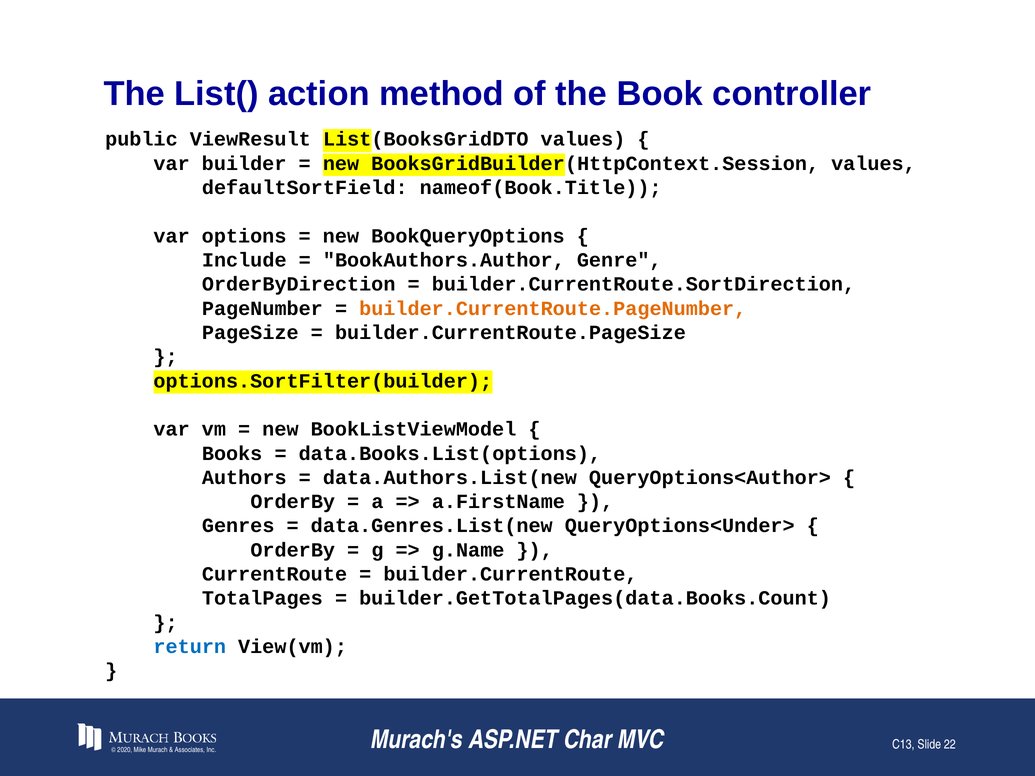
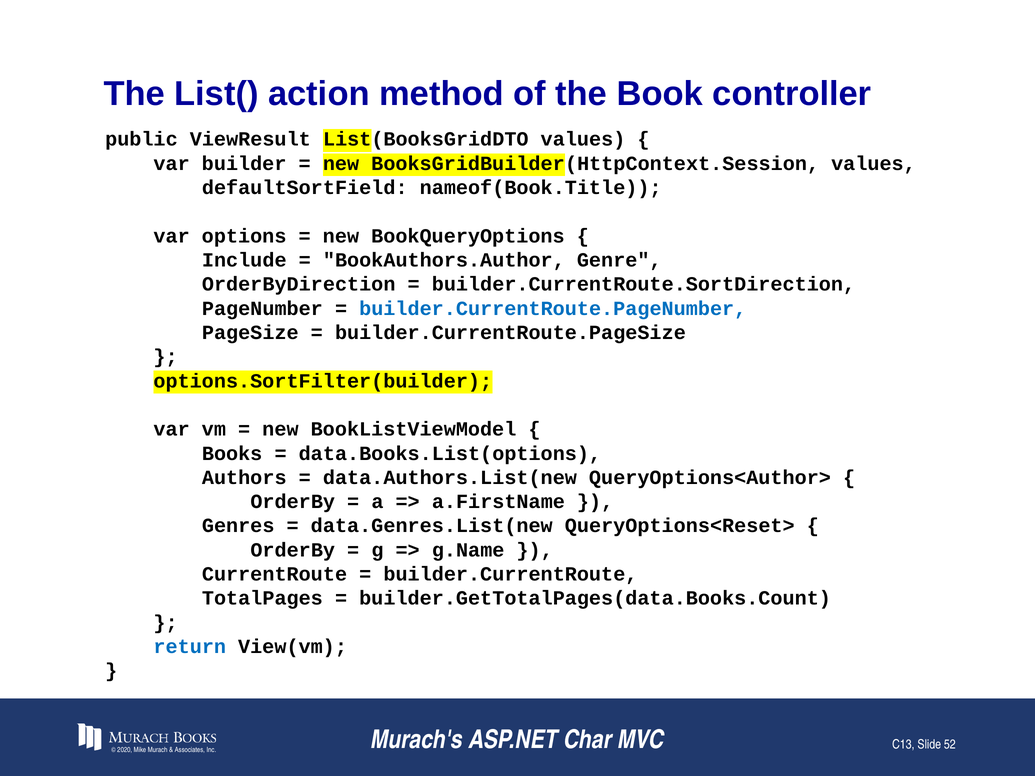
builder.CurrentRoute.PageNumber colour: orange -> blue (553, 309)
QueryOptions<Under>: QueryOptions<Under> -> QueryOptions<Reset> (680, 526)
22: 22 -> 52 (950, 745)
